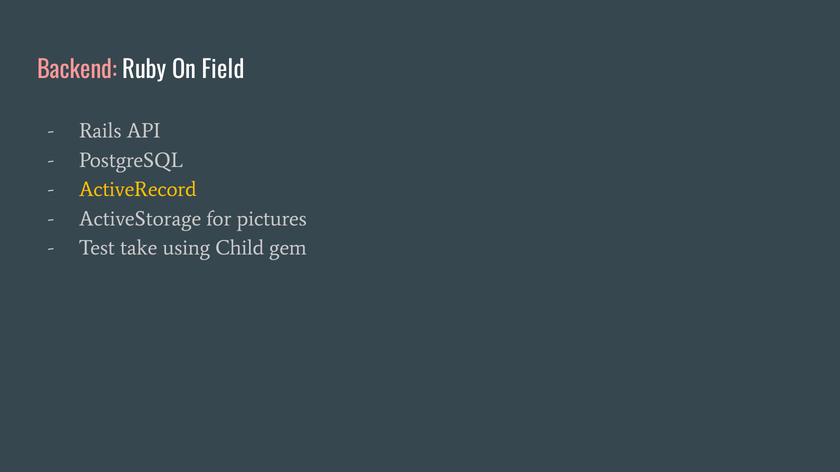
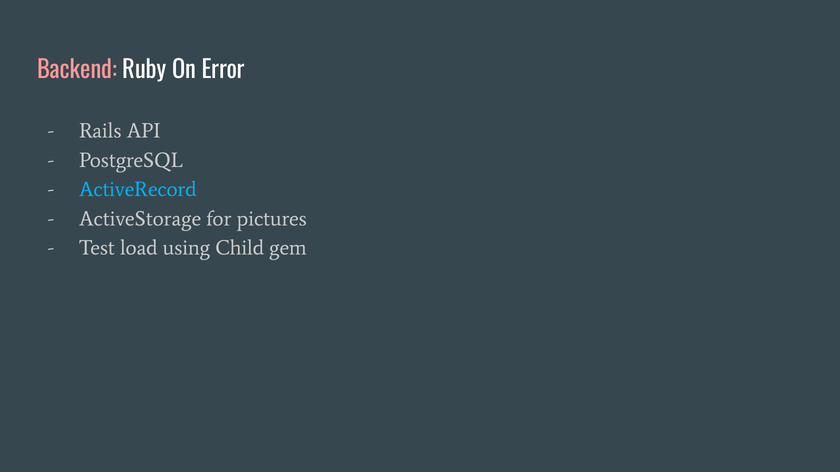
Field: Field -> Error (223, 70)
ActiveRecord colour: yellow -> light blue (138, 190)
take: take -> load (139, 248)
